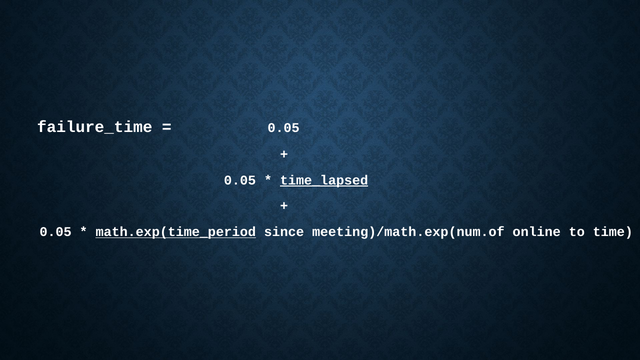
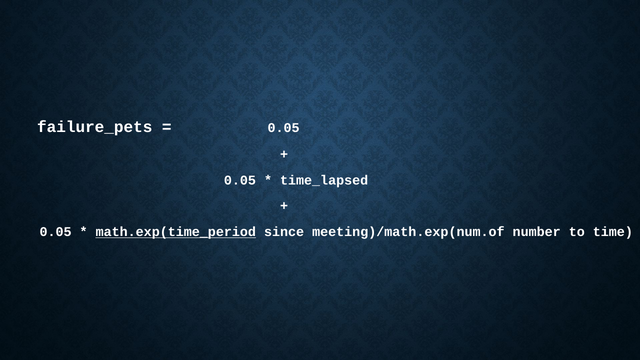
failure_time: failure_time -> failure_pets (95, 127)
time_lapsed underline: present -> none (324, 180)
online: online -> number (537, 232)
